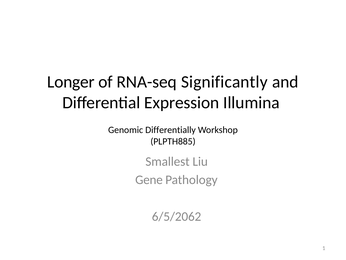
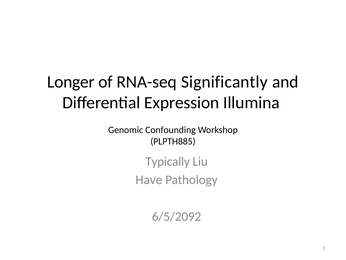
Differentially: Differentially -> Confounding (171, 130)
Smallest: Smallest -> Typically (168, 161)
Gene: Gene -> Have (149, 180)
6/5/2062: 6/5/2062 -> 6/5/2092 (177, 216)
